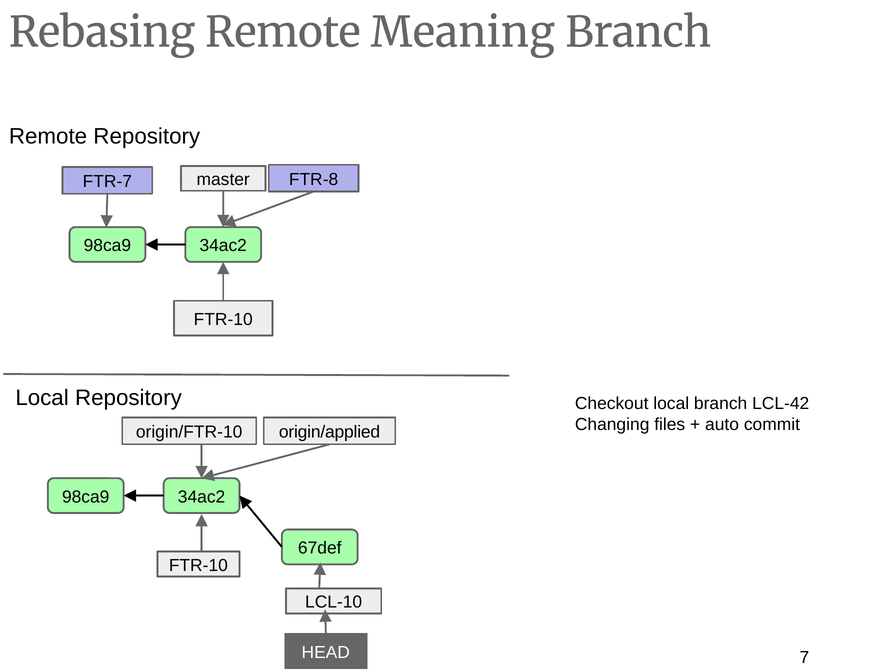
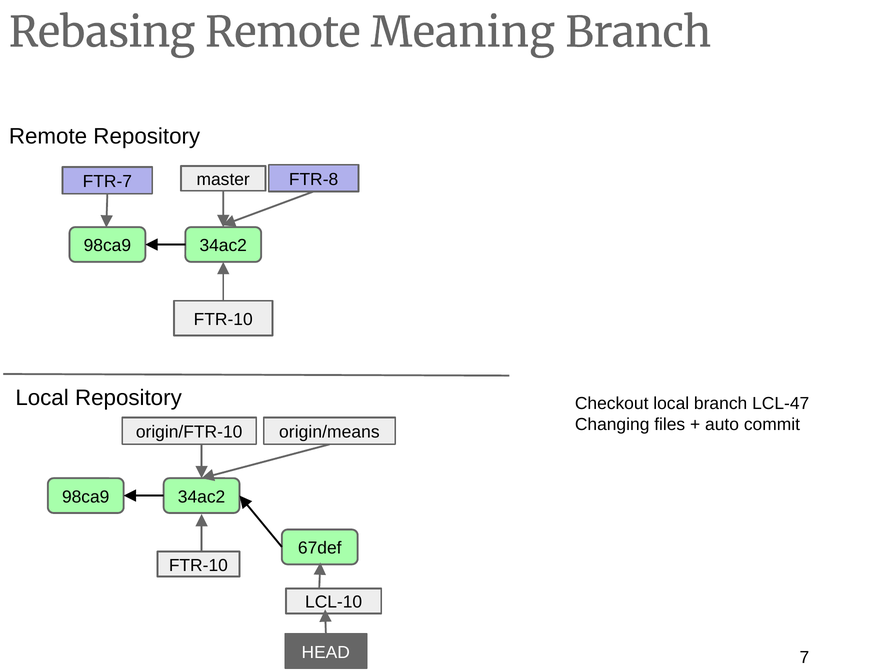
LCL-42: LCL-42 -> LCL-47 (781, 404)
origin/applied: origin/applied -> origin/means (329, 432)
